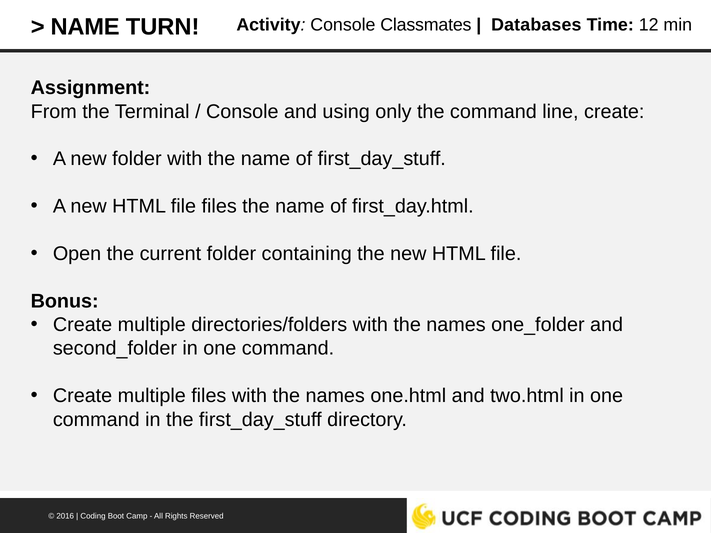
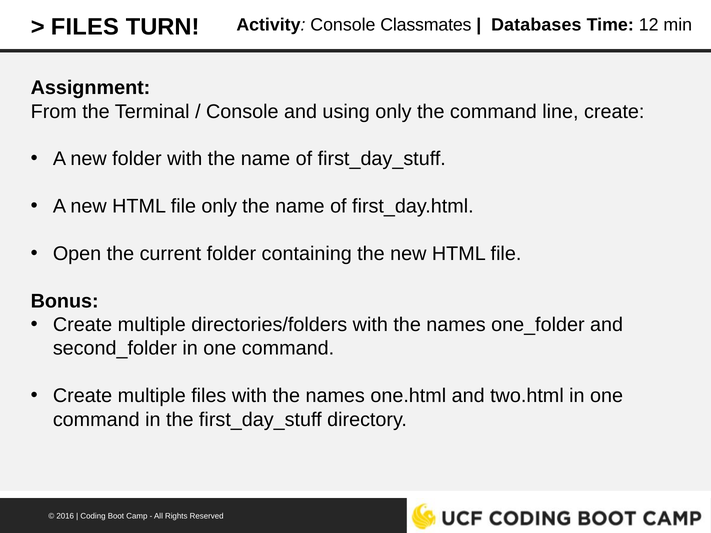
NAME: NAME -> FILES (85, 27)
file files: files -> only (219, 206)
